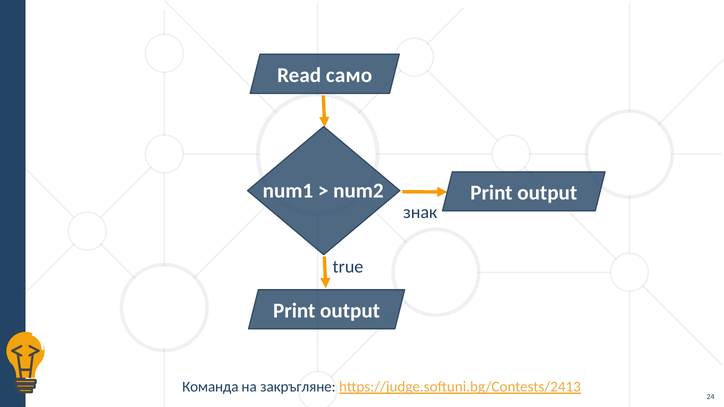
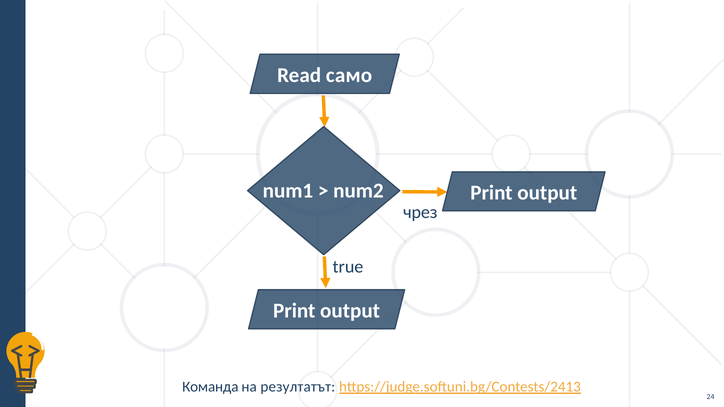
знак: знак -> чрез (420, 212)
закръгляне: закръгляне -> резултатът (298, 387)
